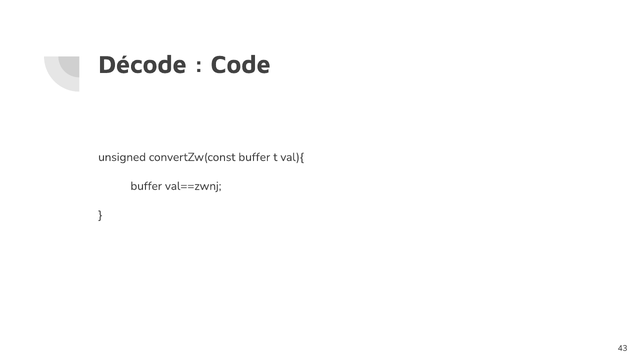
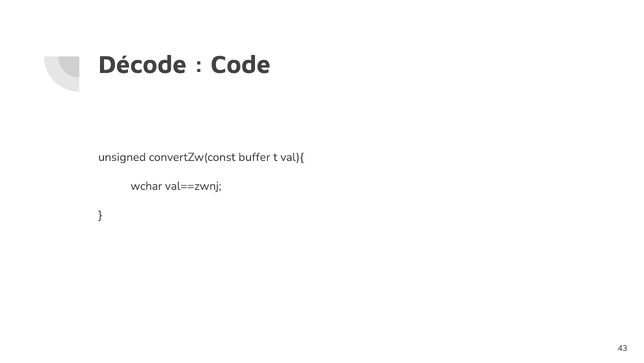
buffer: buffer -> wchar (146, 186)
